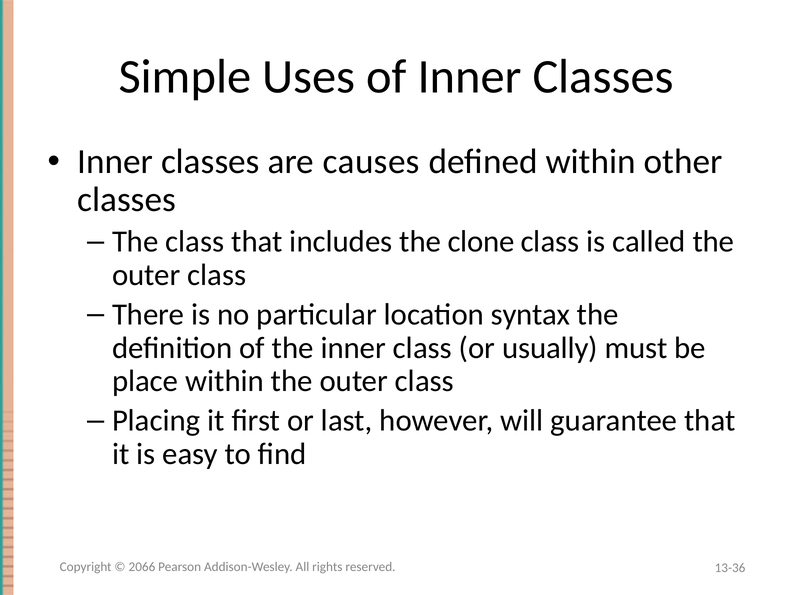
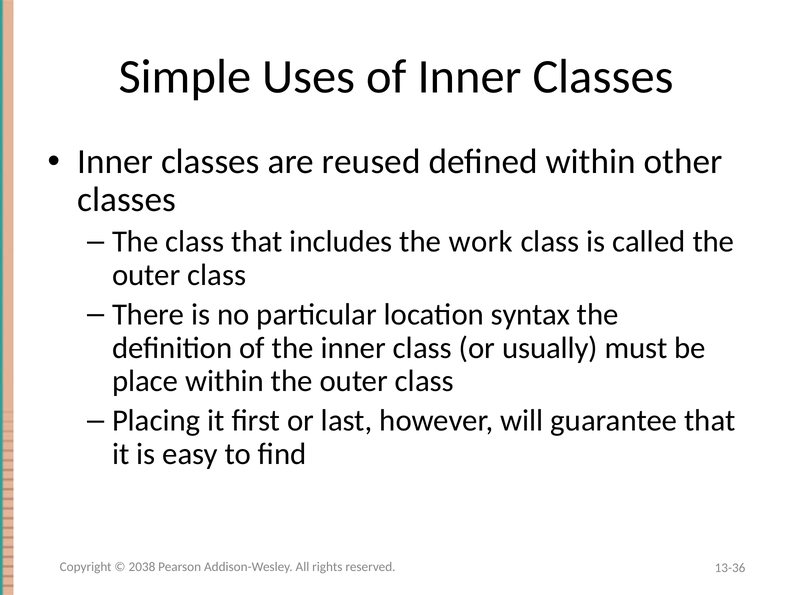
causes: causes -> reused (371, 162)
clone: clone -> work (481, 242)
2066: 2066 -> 2038 (142, 567)
